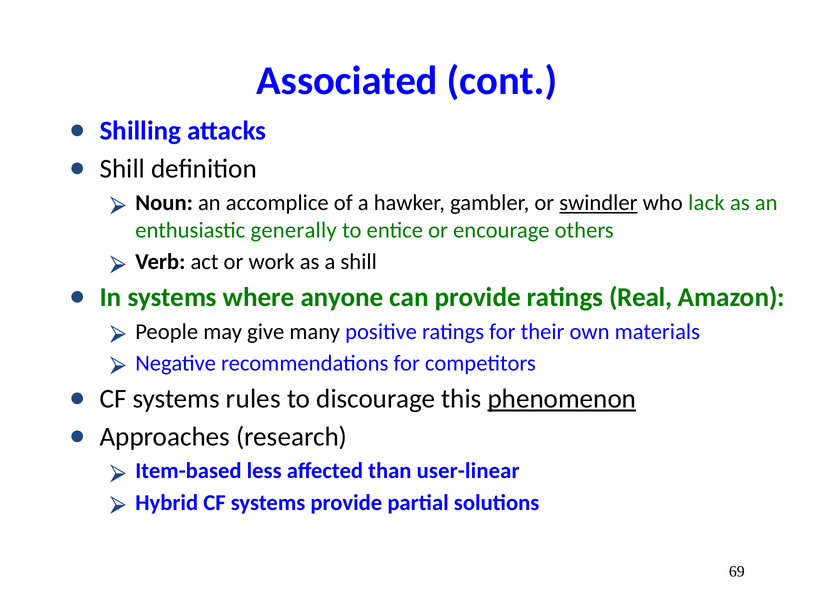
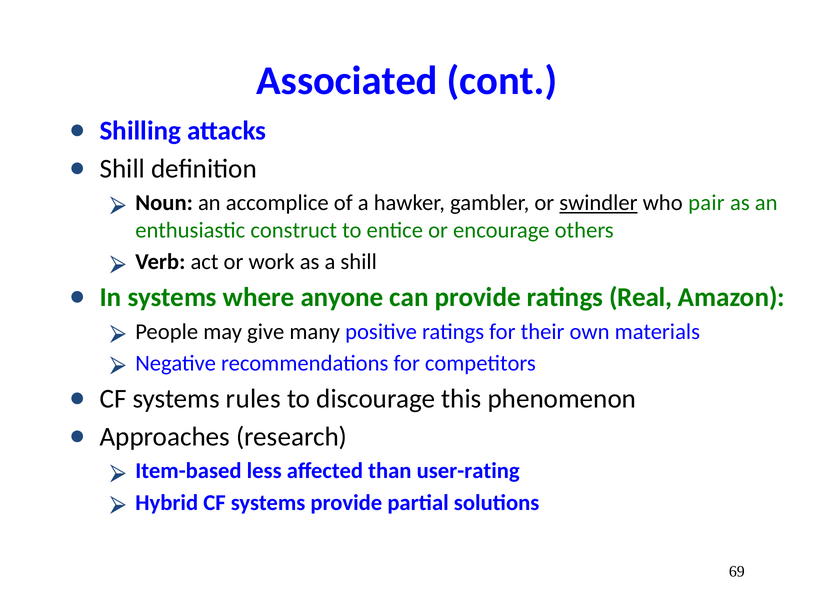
lack: lack -> pair (706, 203)
generally: generally -> construct (294, 230)
phenomenon underline: present -> none (562, 399)
user-linear: user-linear -> user-rating (468, 471)
